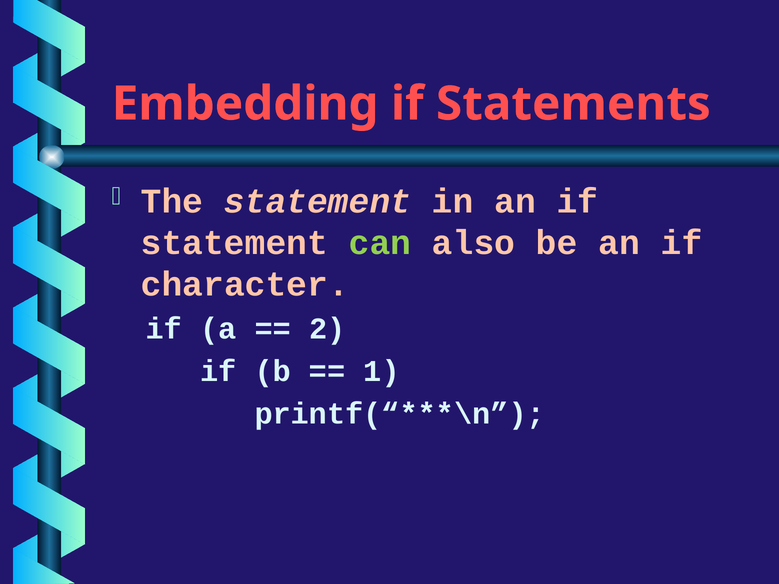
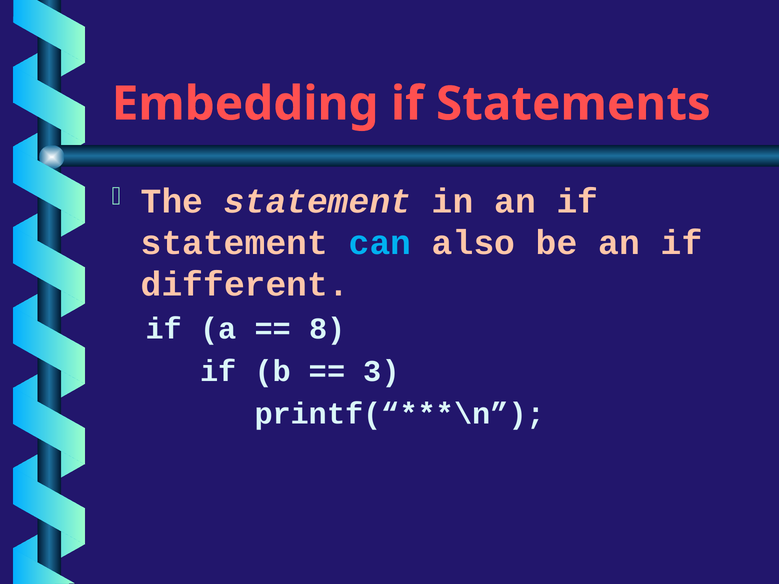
can colour: light green -> light blue (380, 243)
character: character -> different (245, 284)
2: 2 -> 8 (327, 329)
1: 1 -> 3 (382, 372)
